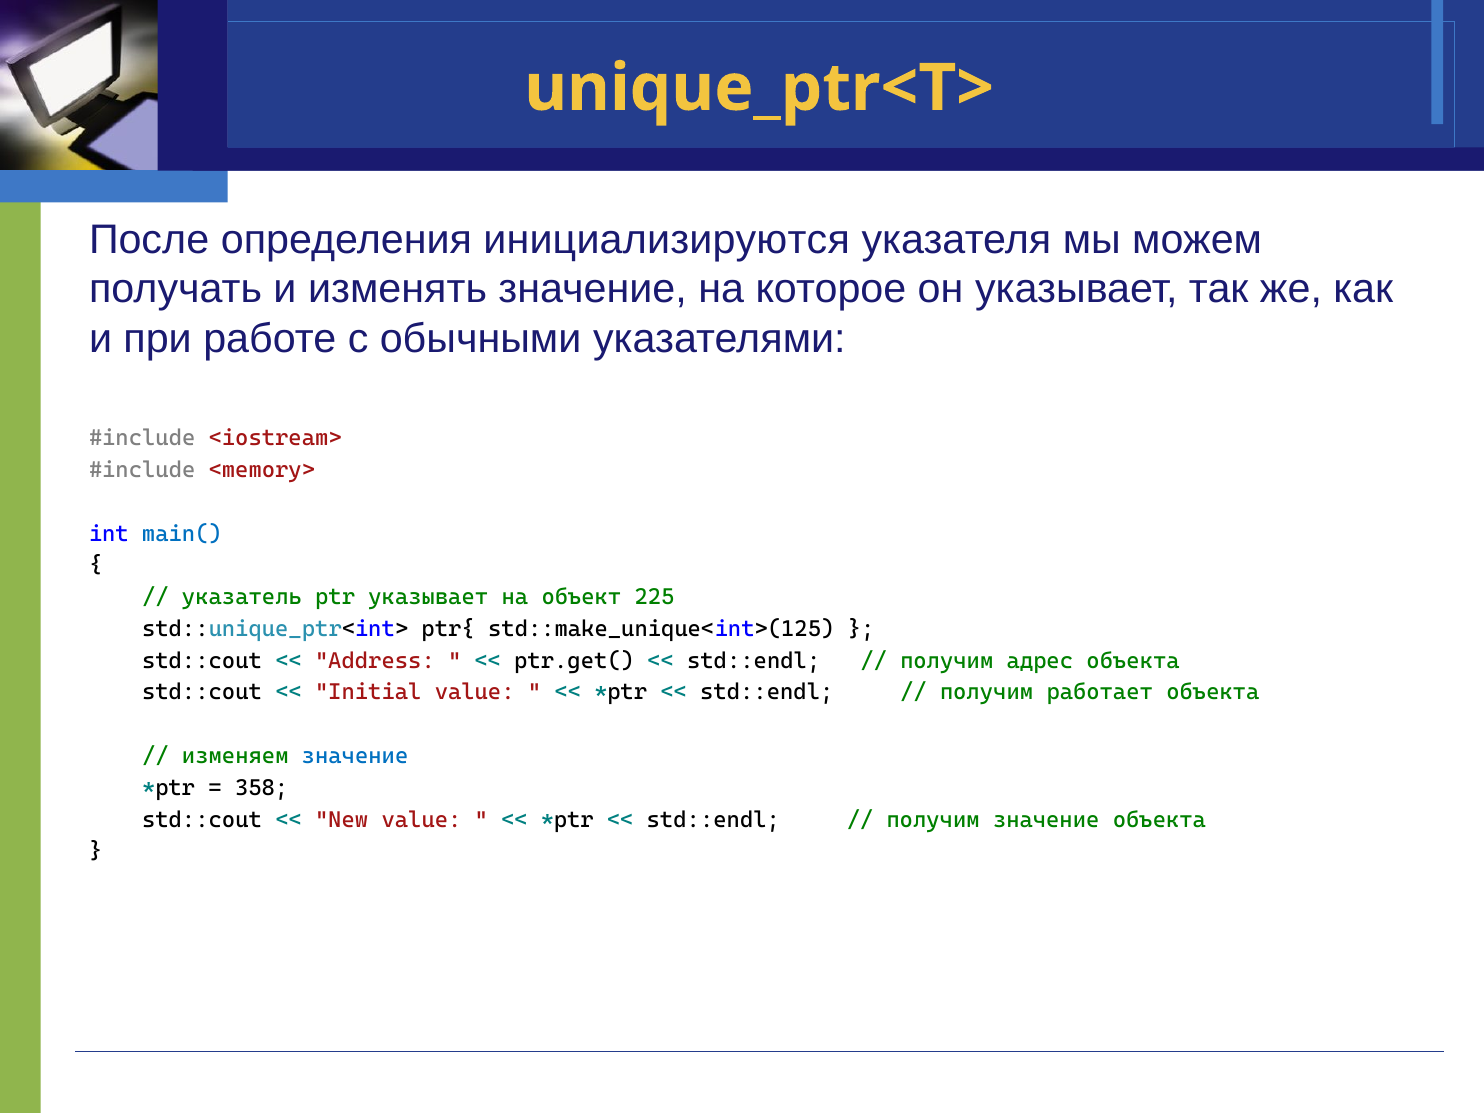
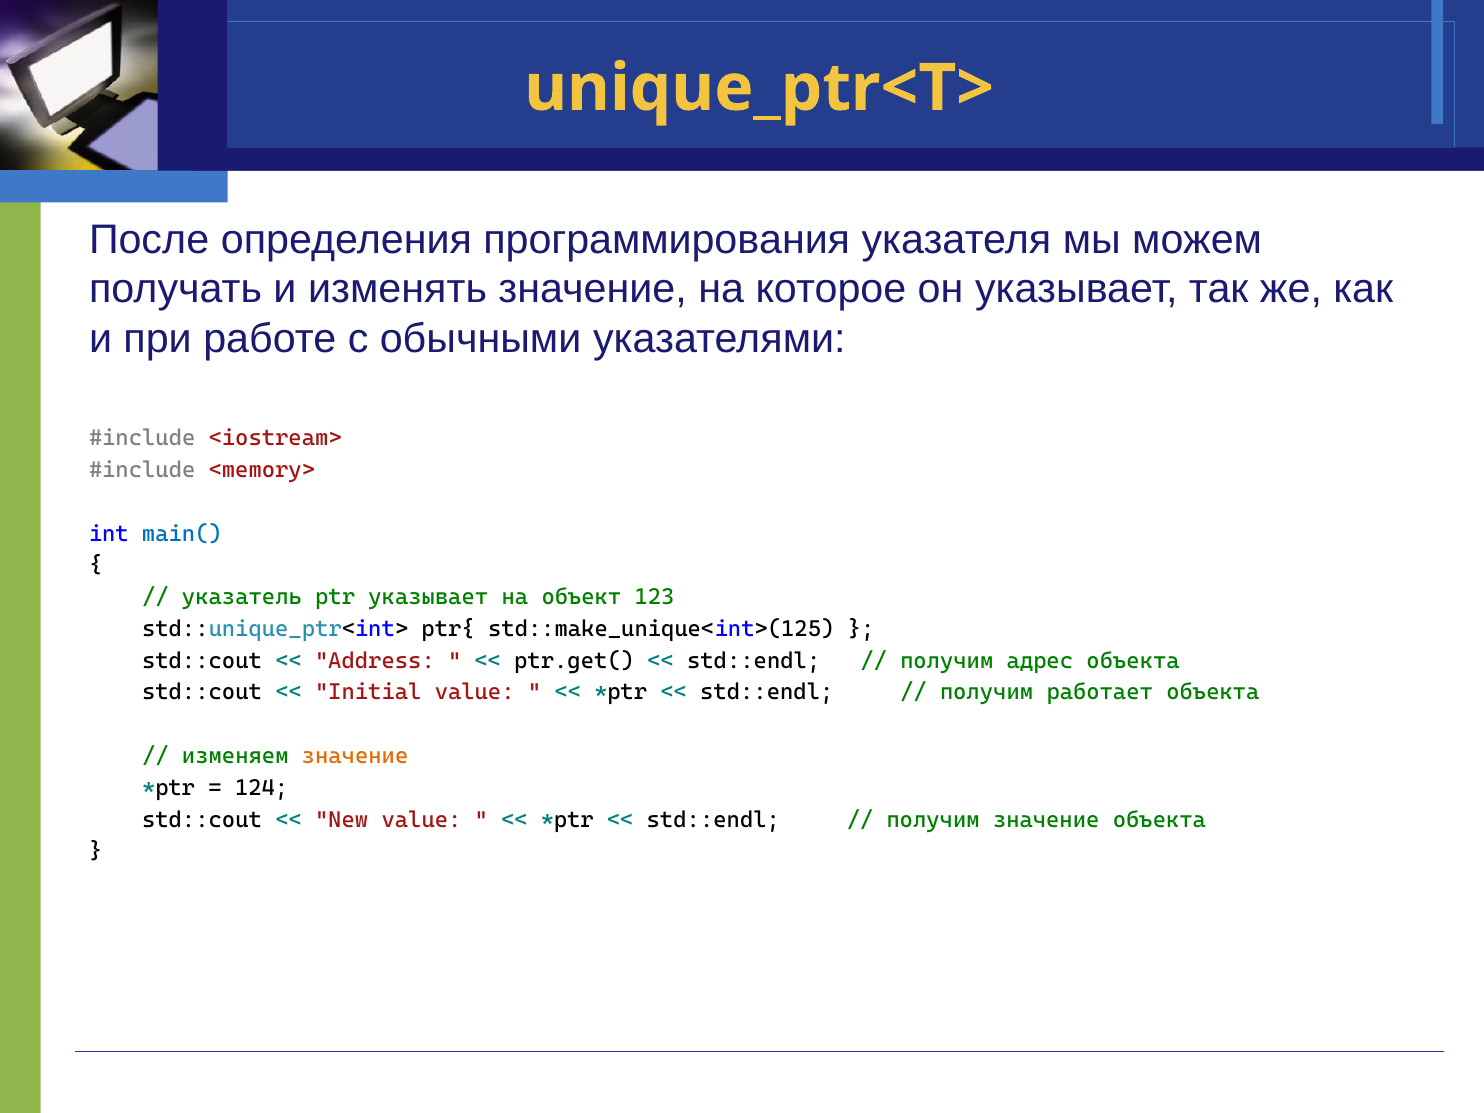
инициализируются: инициализируются -> программирования (667, 240)
225: 225 -> 123 (655, 597)
значение colour: blue -> orange (355, 756)
358: 358 -> 124 (262, 788)
